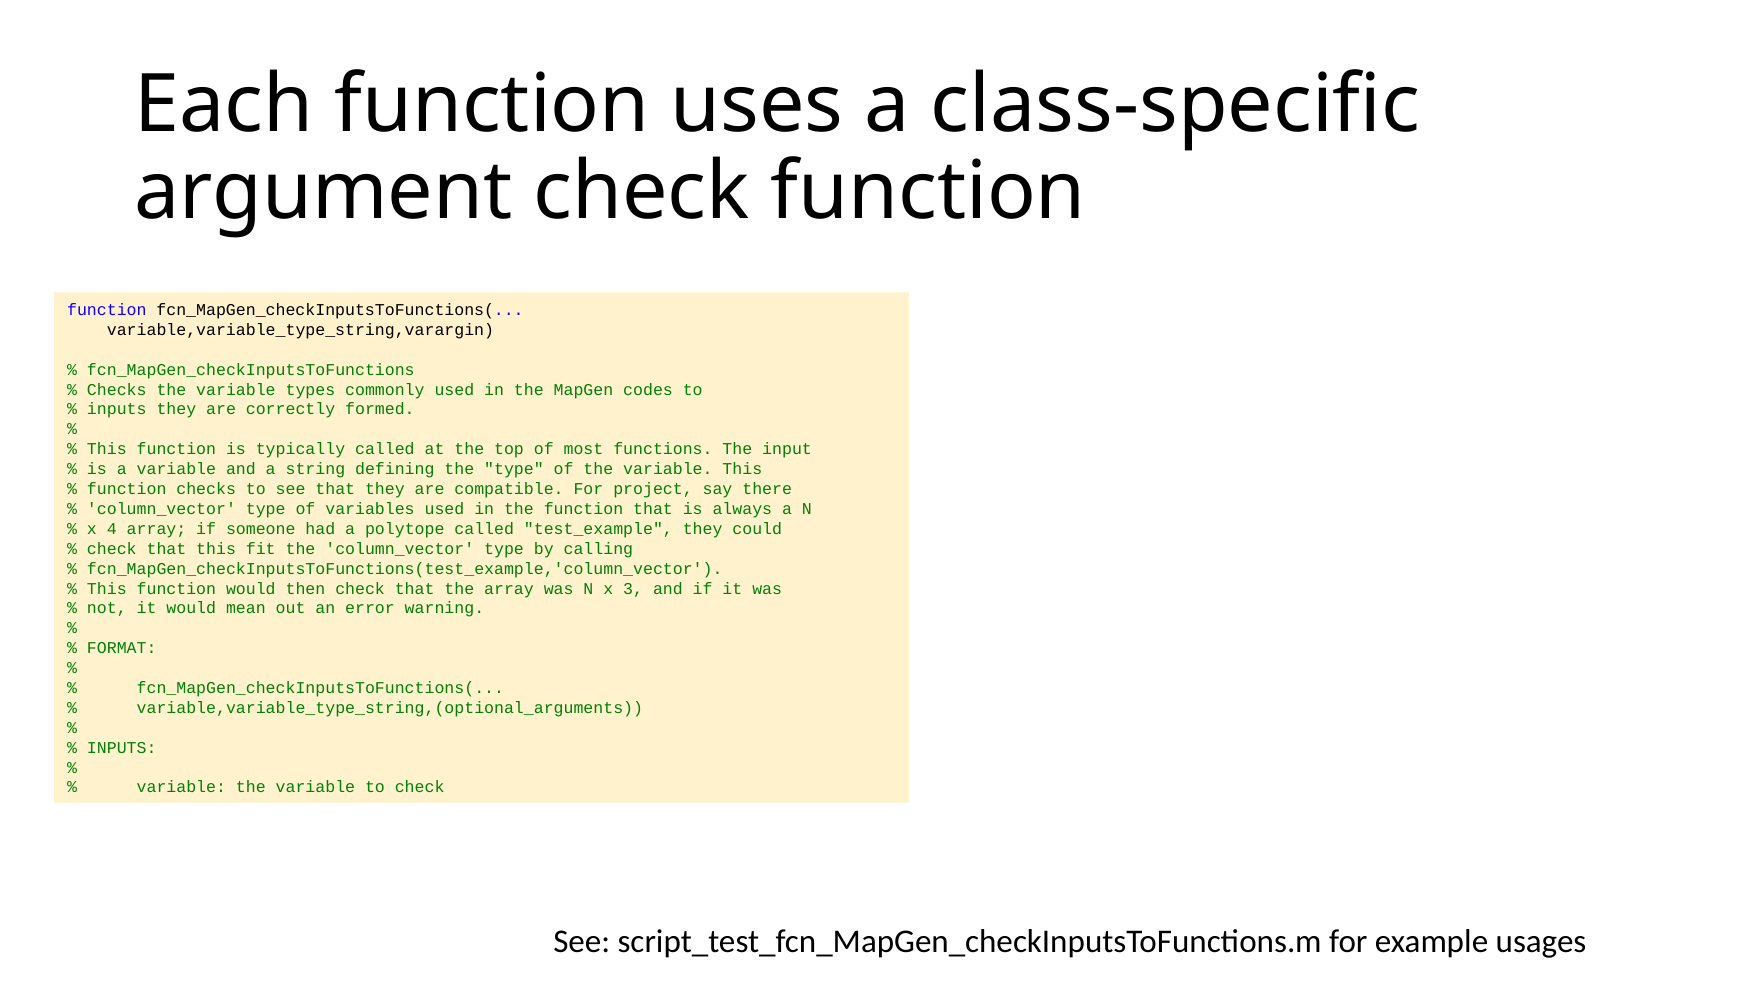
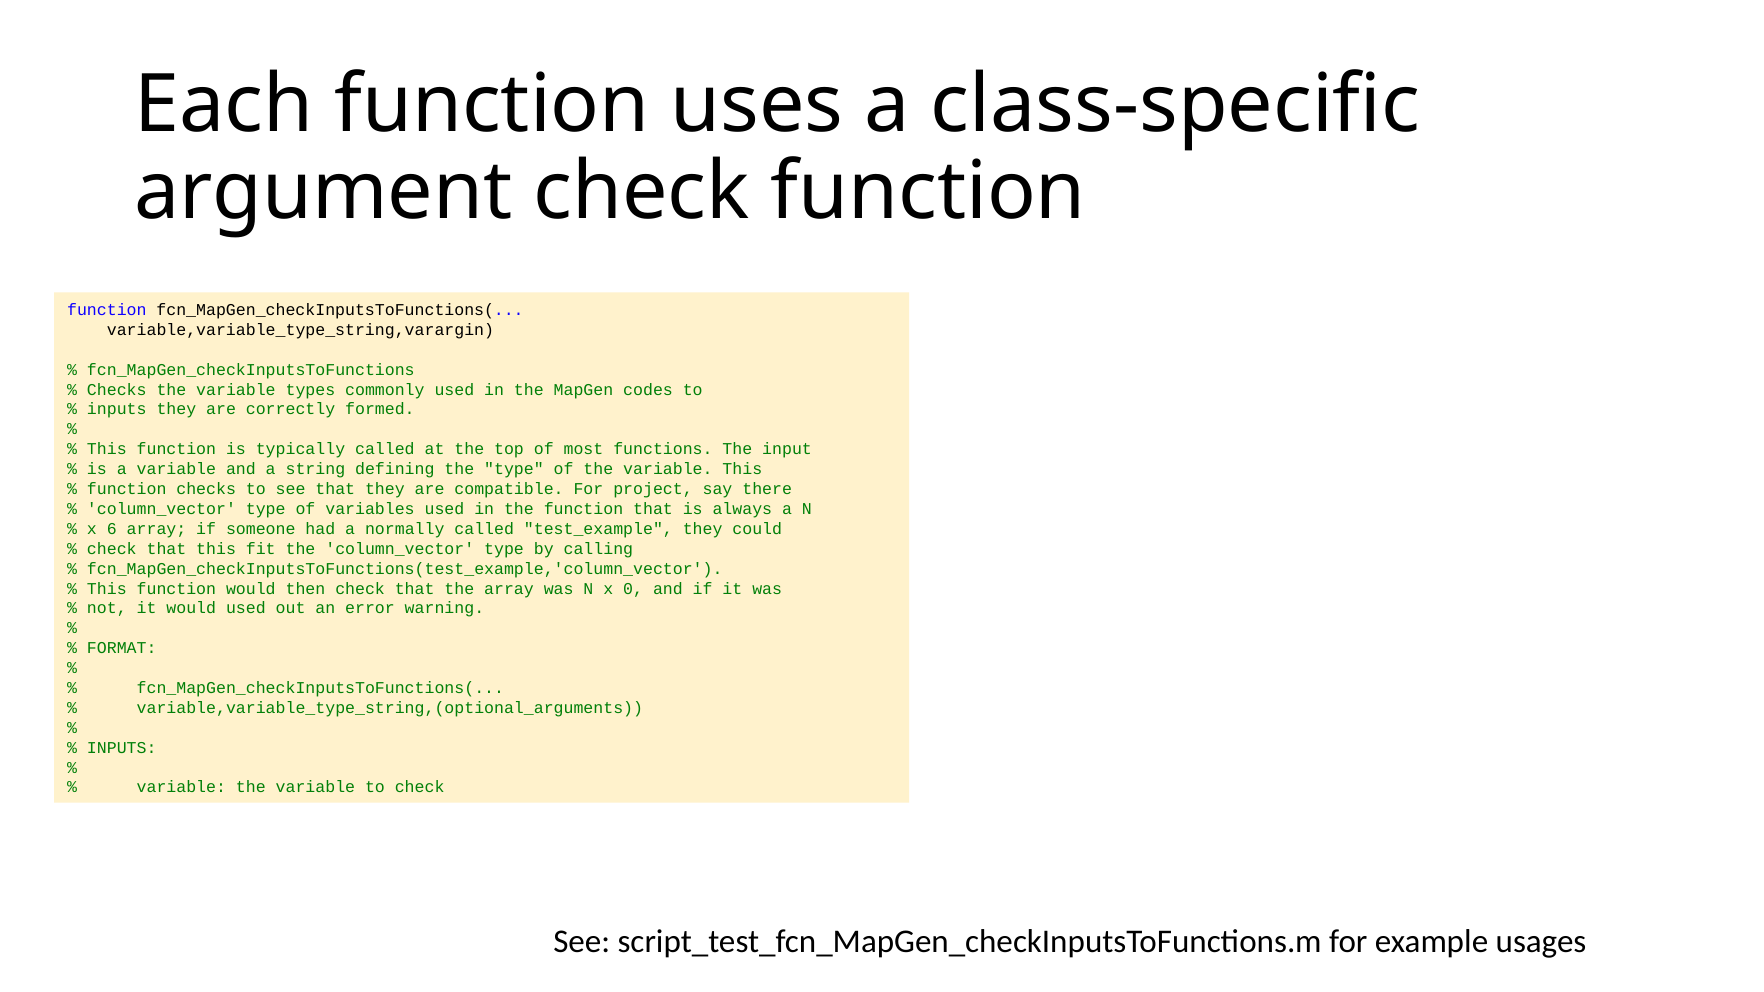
4: 4 -> 6 (112, 529)
polytope: polytope -> normally (405, 529)
3: 3 -> 0 (633, 589)
would mean: mean -> used (246, 609)
